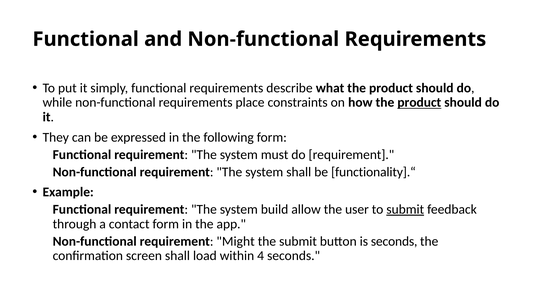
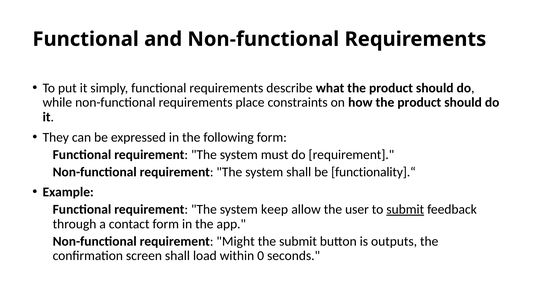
product underline: present -> none (419, 103)
build: build -> keep (275, 210)
is seconds: seconds -> outputs (394, 241)
4: 4 -> 0 (261, 256)
